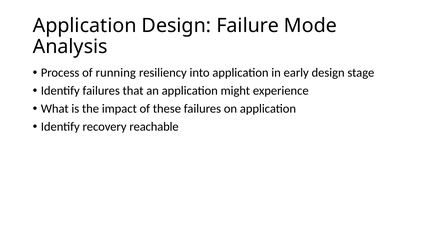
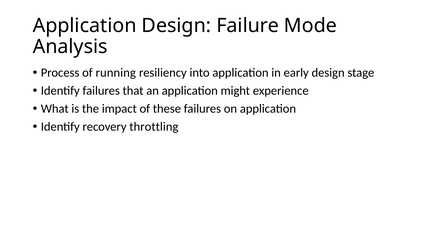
reachable: reachable -> throttling (154, 127)
